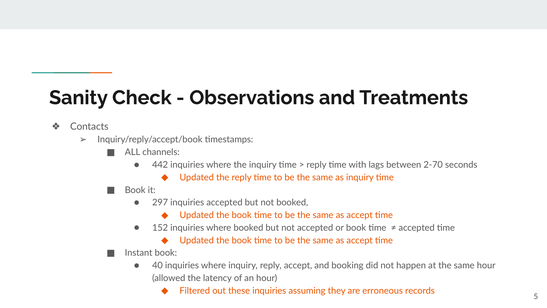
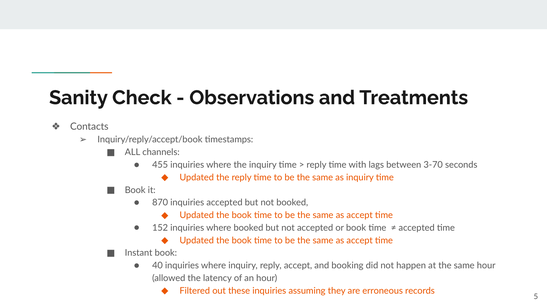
442: 442 -> 455 (160, 165)
2-70: 2-70 -> 3-70 (433, 165)
297: 297 -> 870 (160, 202)
